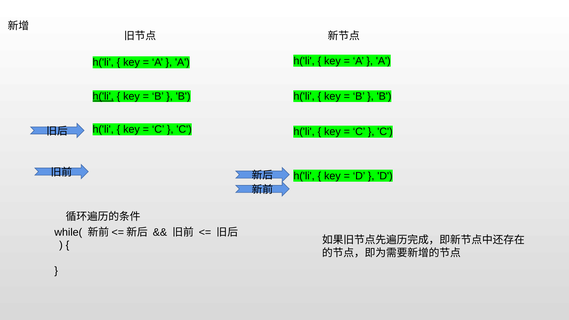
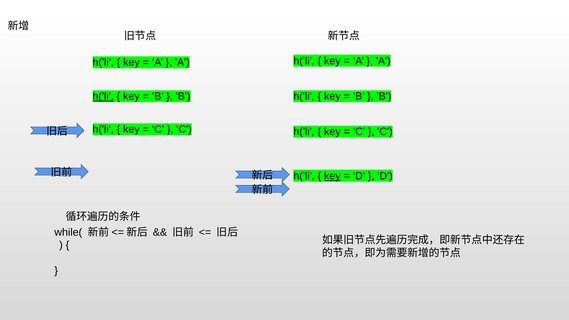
key underline: none -> present (332, 176)
